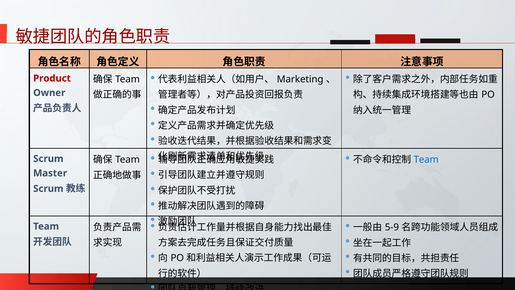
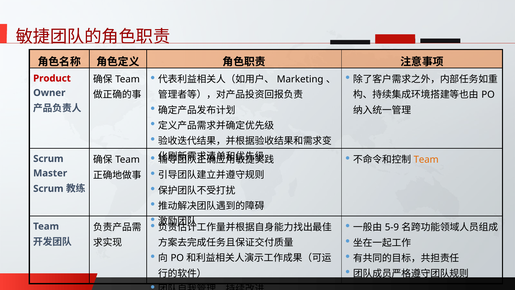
Team colour: blue -> orange (426, 160)
